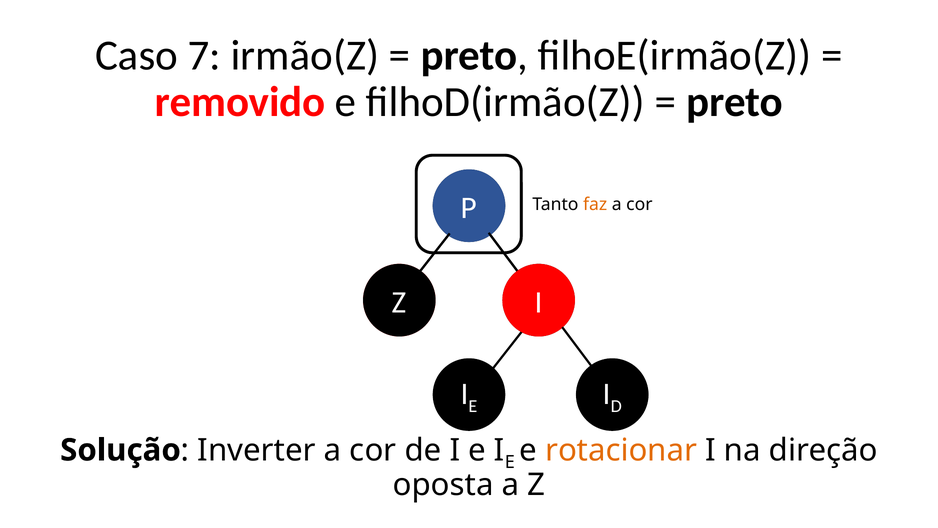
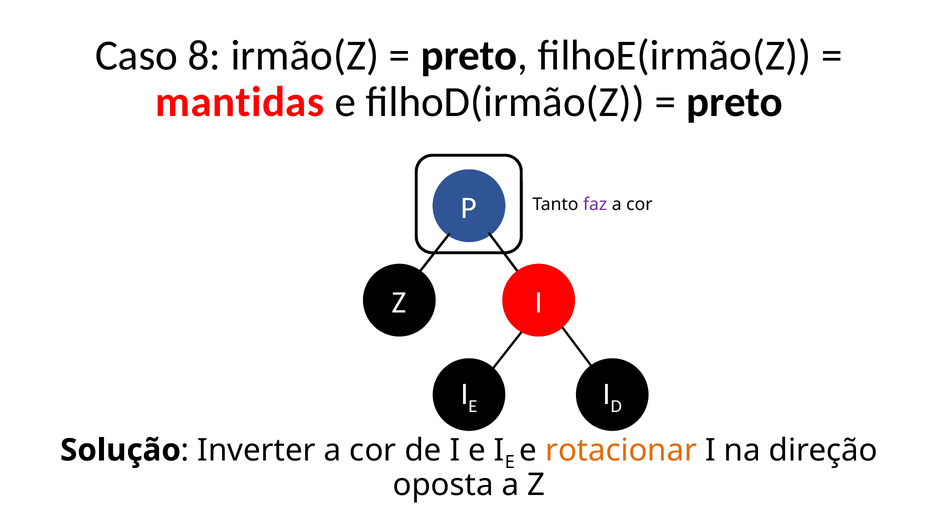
7: 7 -> 8 (204, 56)
removido: removido -> mantidas (240, 102)
faz colour: orange -> purple (595, 204)
